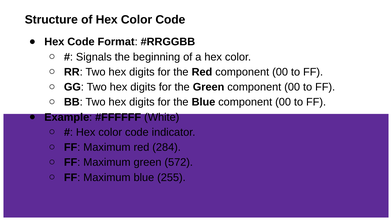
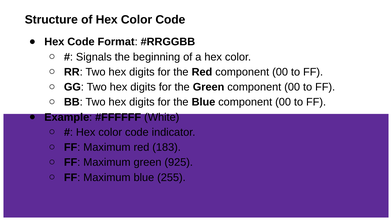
284: 284 -> 183 (167, 147)
572: 572 -> 925 (179, 162)
